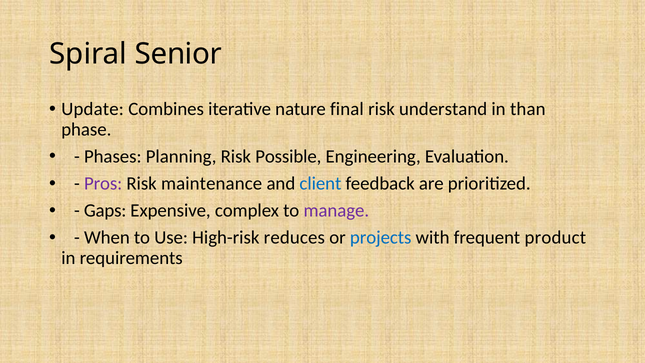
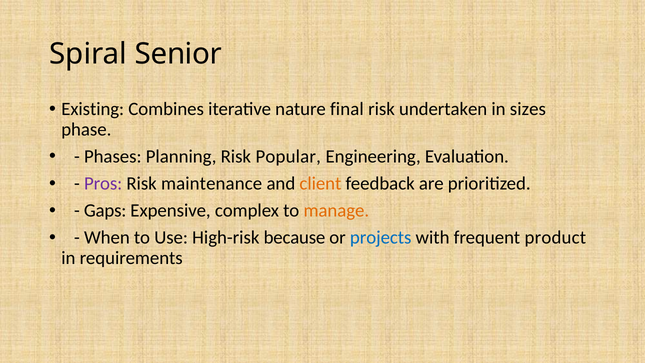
Update: Update -> Existing (93, 109)
understand: understand -> undertaken (443, 109)
than: than -> sizes (528, 109)
Possible: Possible -> Popular (288, 156)
client colour: blue -> orange (320, 183)
manage colour: purple -> orange (336, 211)
reduces: reduces -> because (294, 238)
